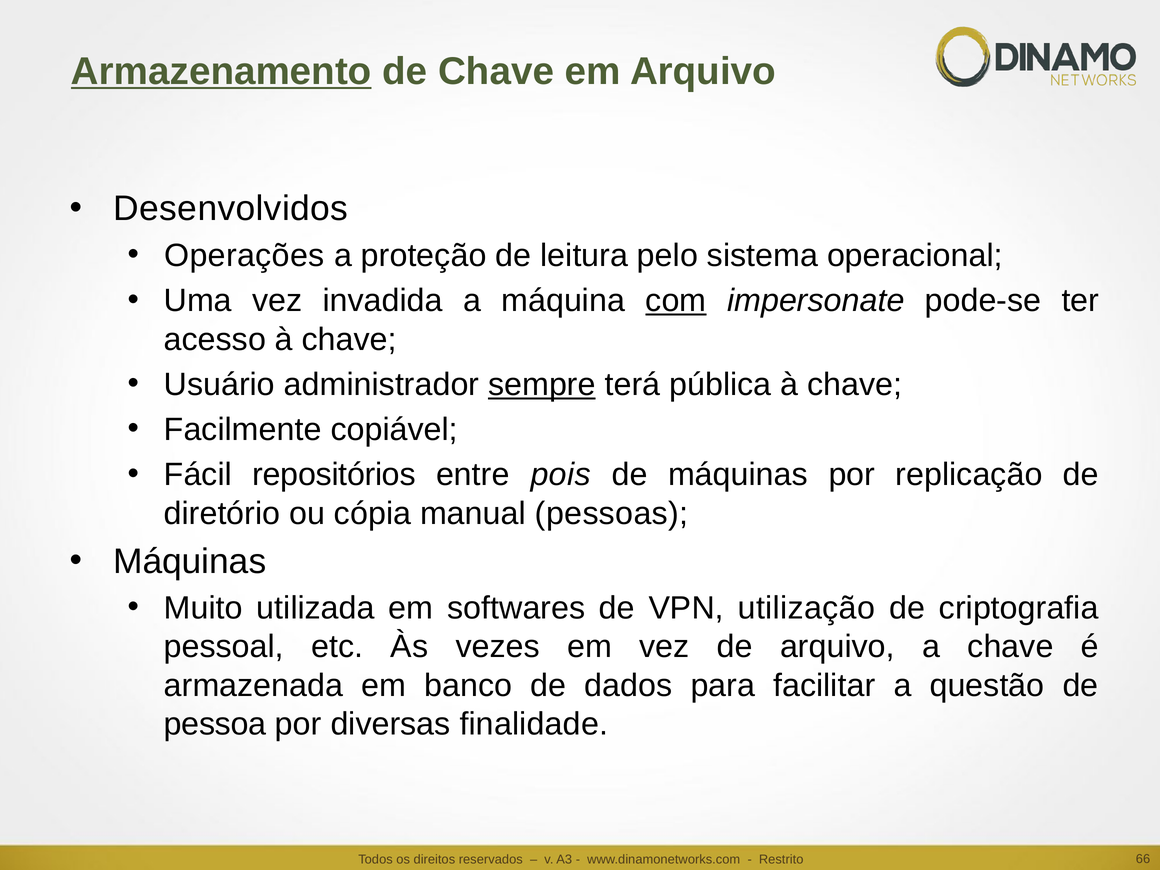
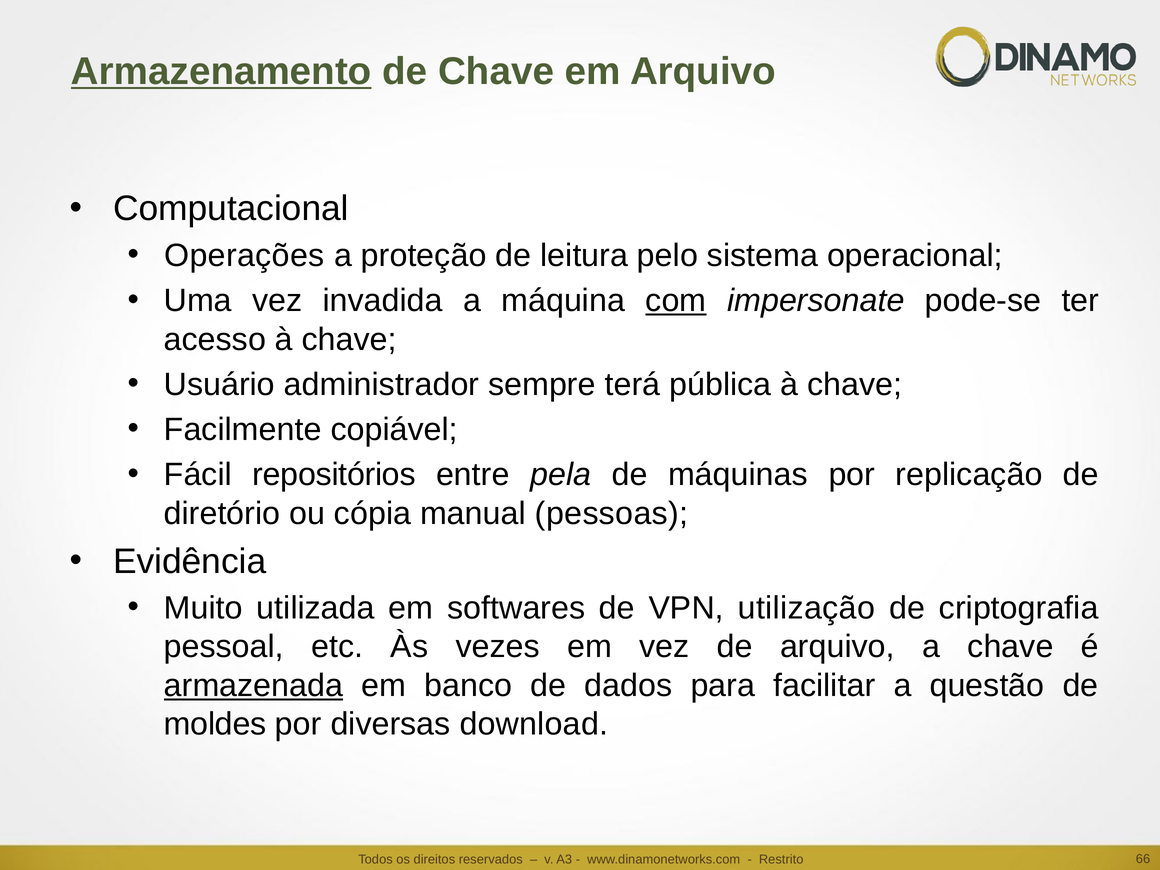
Desenvolvidos: Desenvolvidos -> Computacional (231, 209)
sempre underline: present -> none (542, 384)
pois: pois -> pela (561, 475)
Máquinas: Máquinas -> Evidência (190, 561)
armazenada underline: none -> present (253, 685)
pessoa: pessoa -> moldes (215, 724)
finalidade: finalidade -> download (534, 724)
